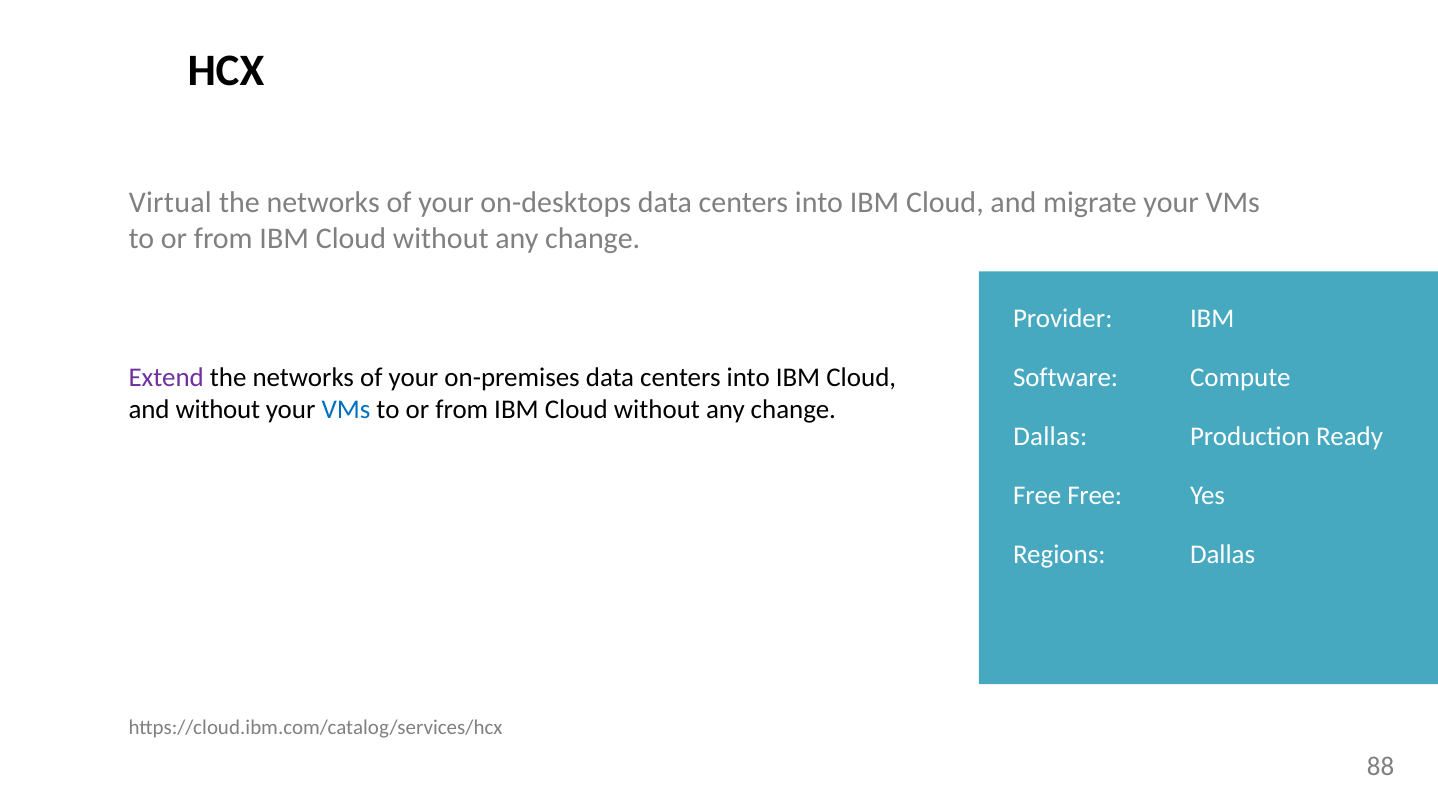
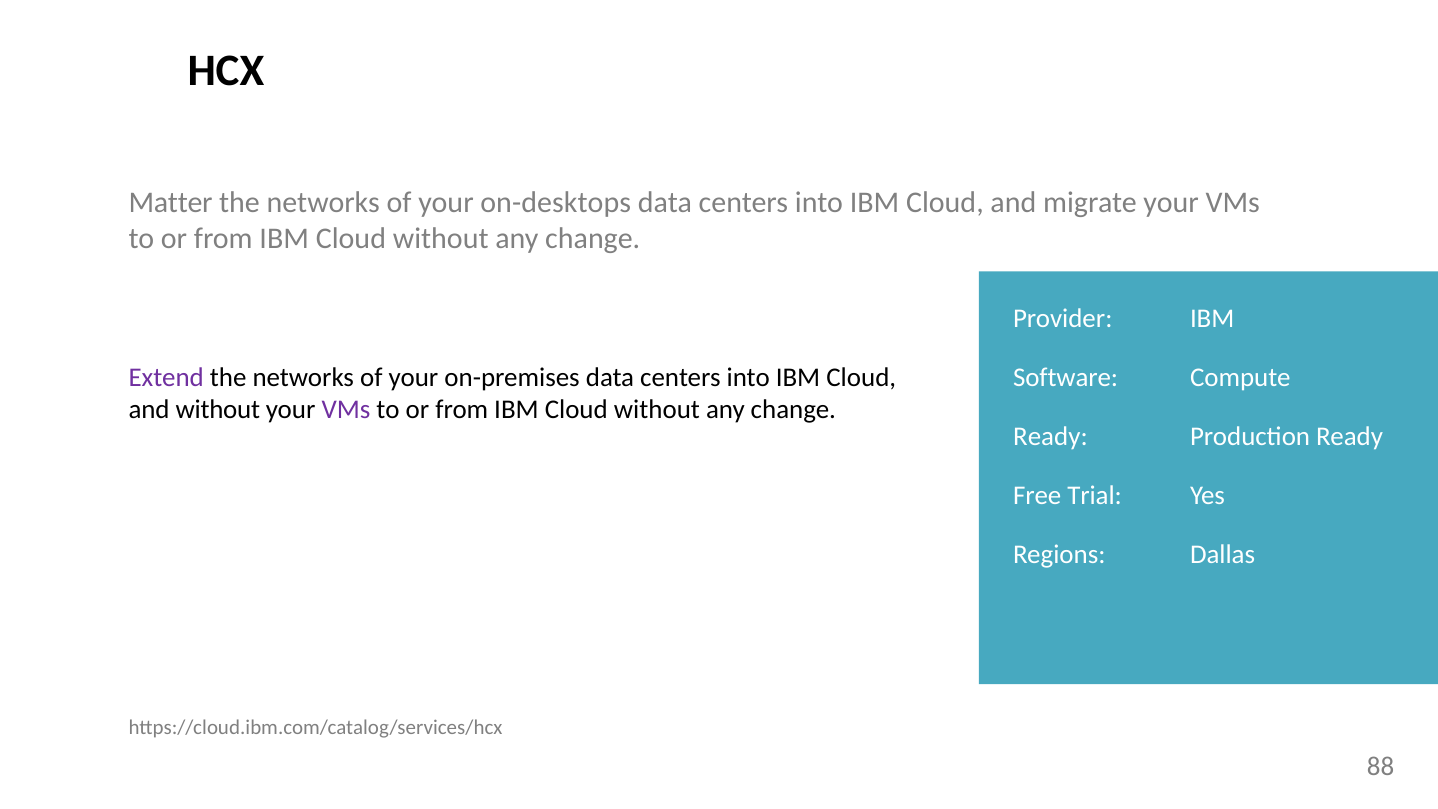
Virtual: Virtual -> Matter (171, 202)
VMs colour: blue -> purple (346, 410)
Dallas: Dallas -> Ready (1050, 436)
Free Free: Free -> Trial (1095, 495)
